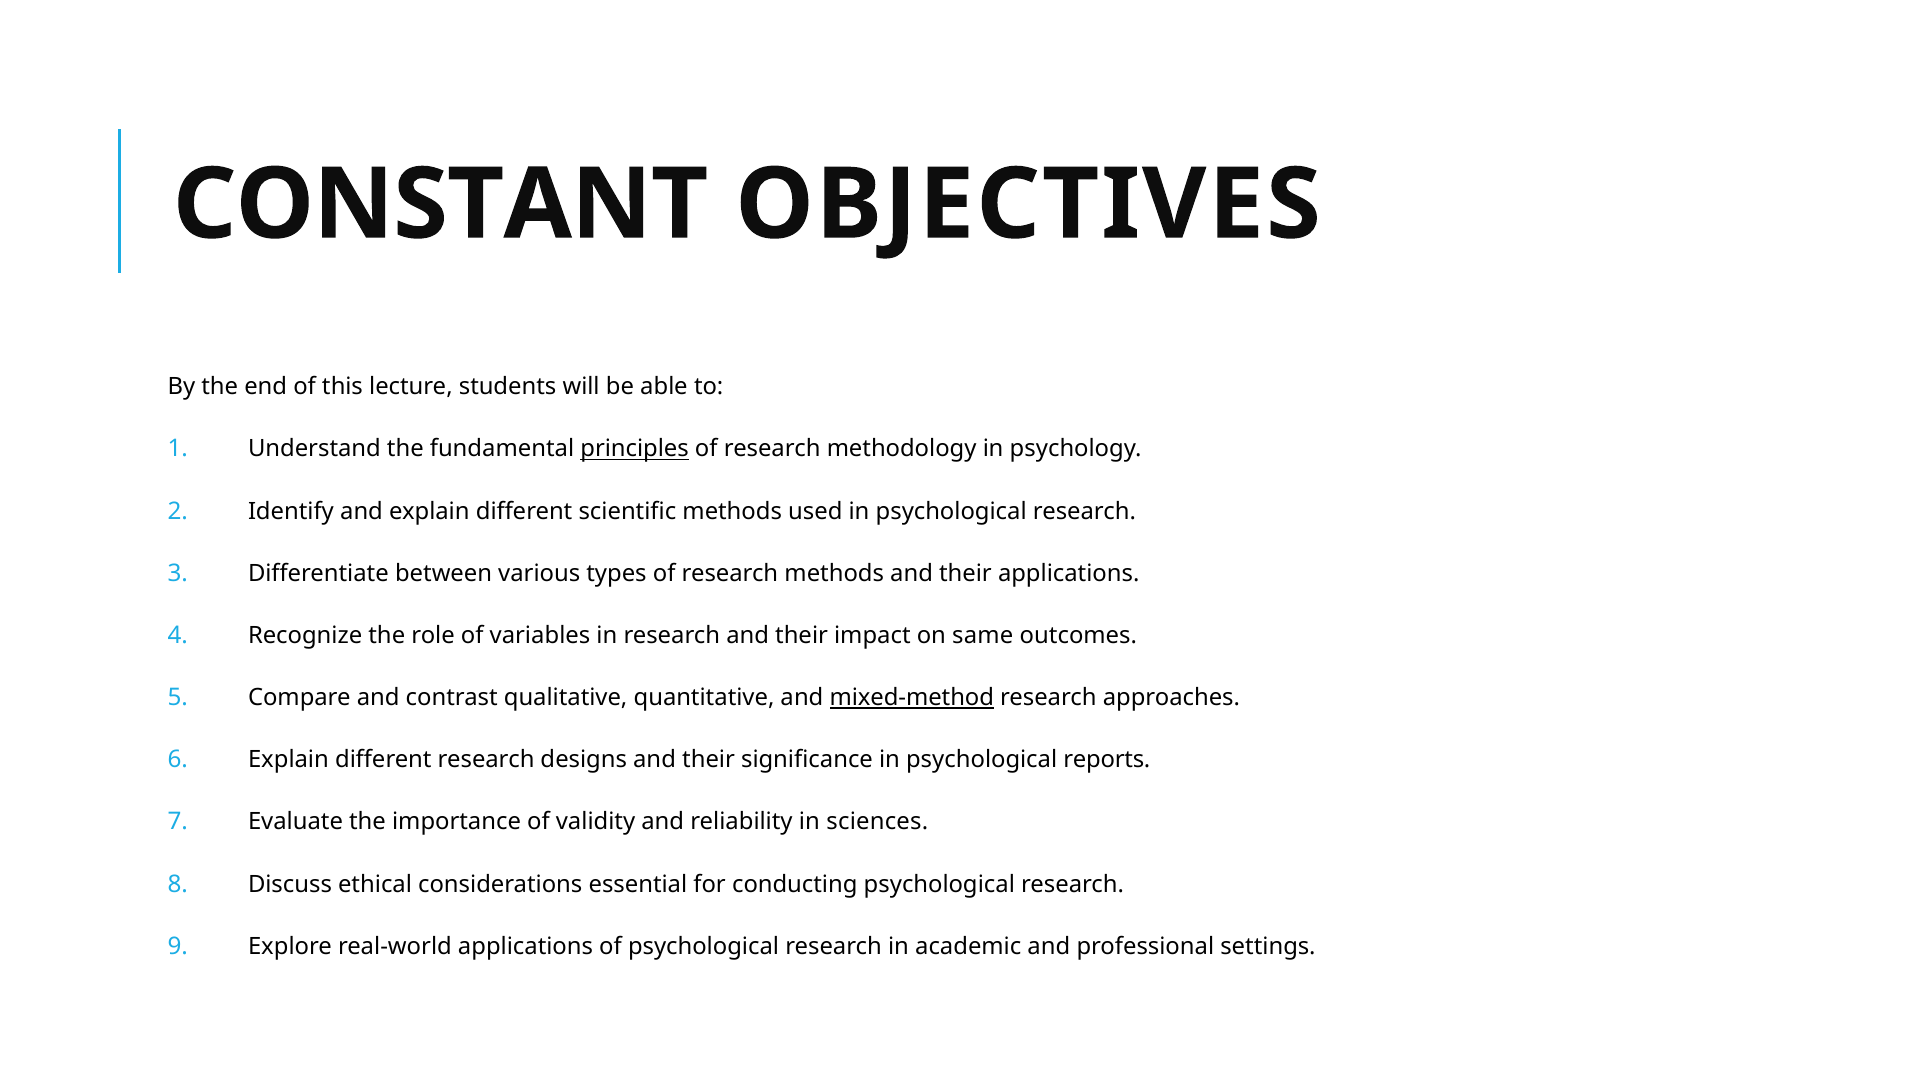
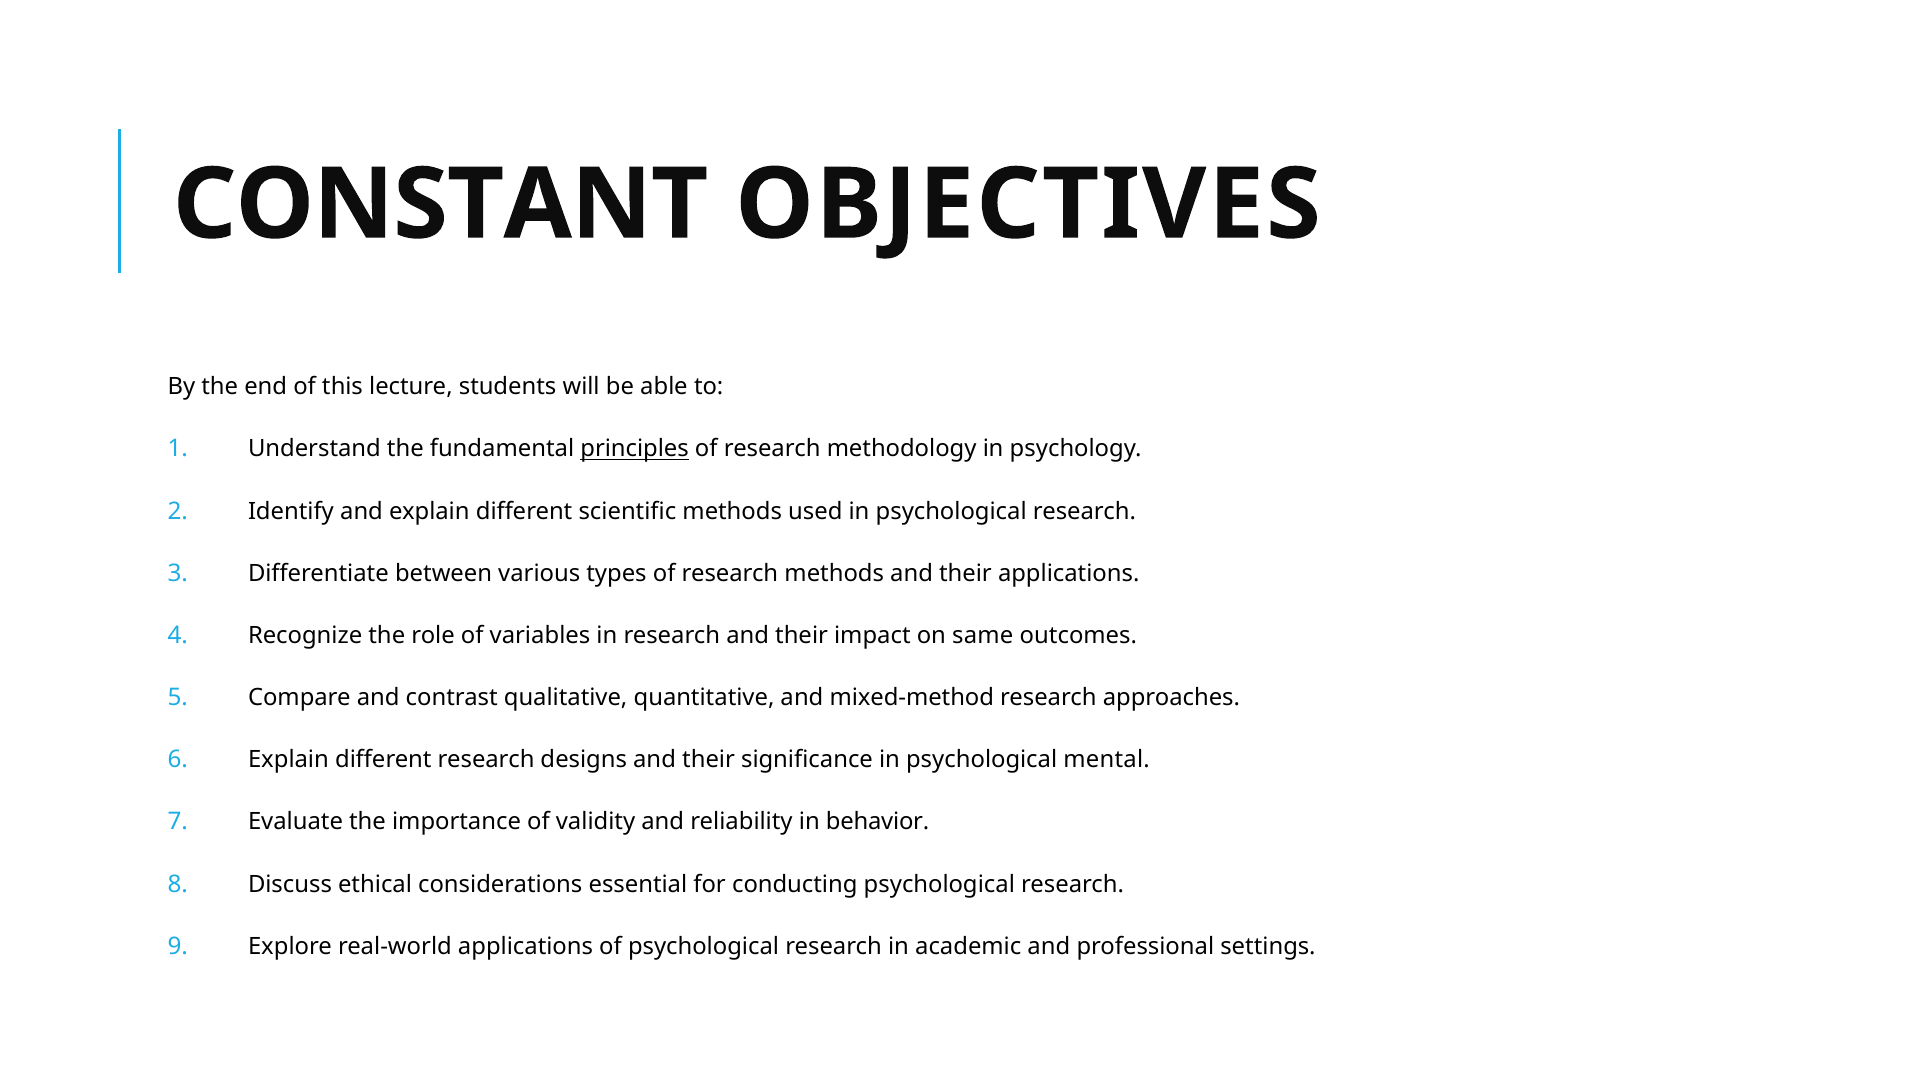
mixed-method underline: present -> none (912, 698)
reports: reports -> mental (1107, 760)
sciences: sciences -> behavior (878, 822)
